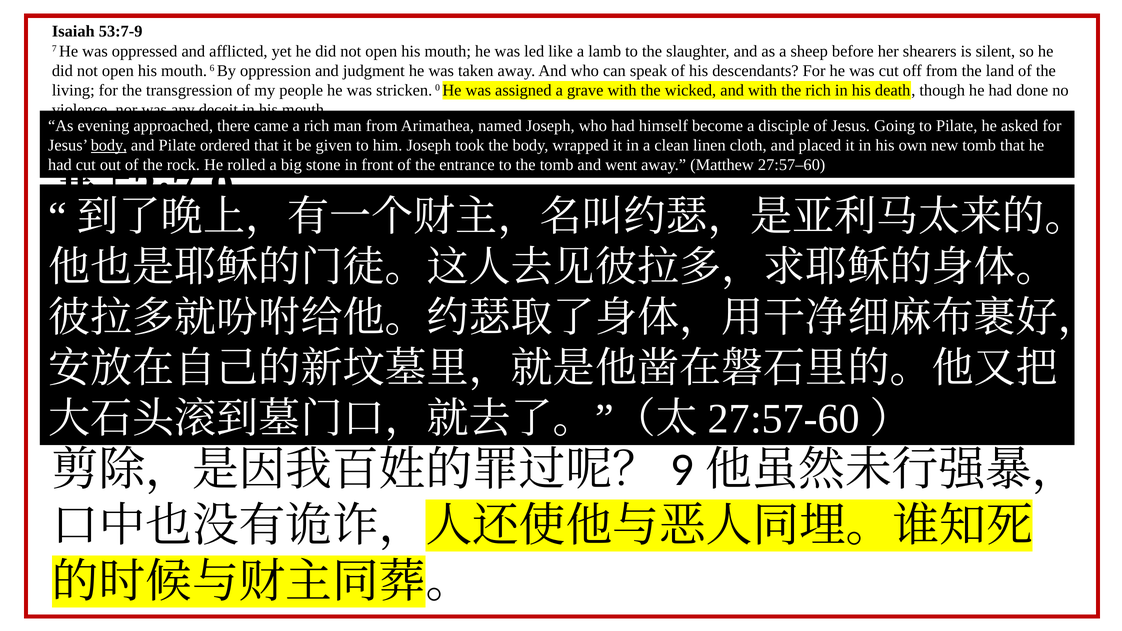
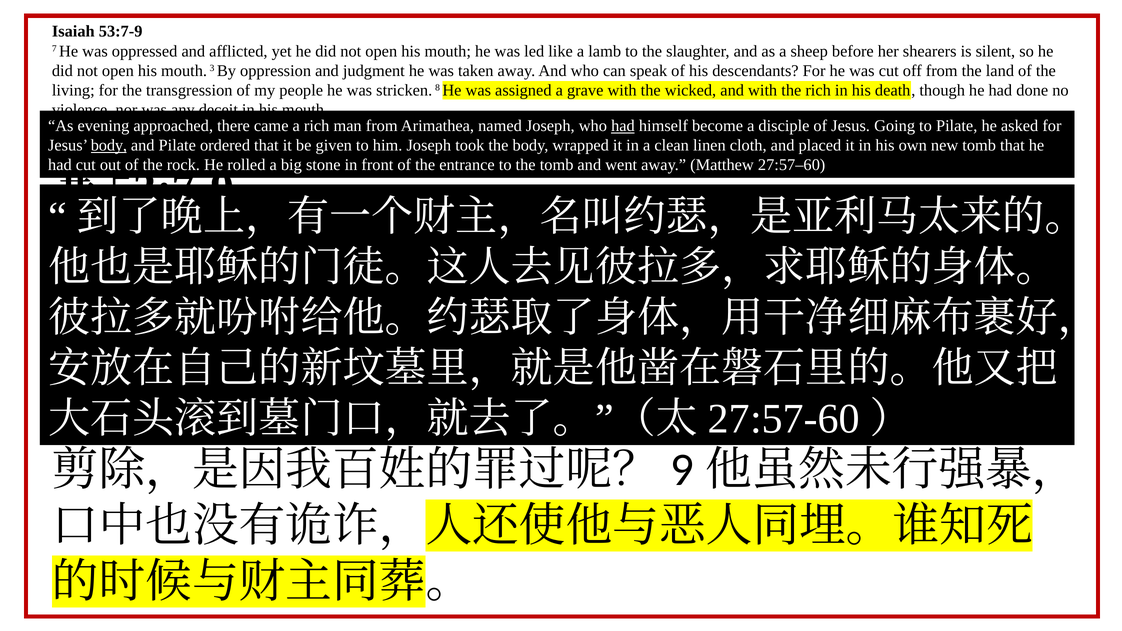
6: 6 -> 3 (212, 68)
0: 0 -> 8 (438, 88)
had underline: none -> present (623, 126)
